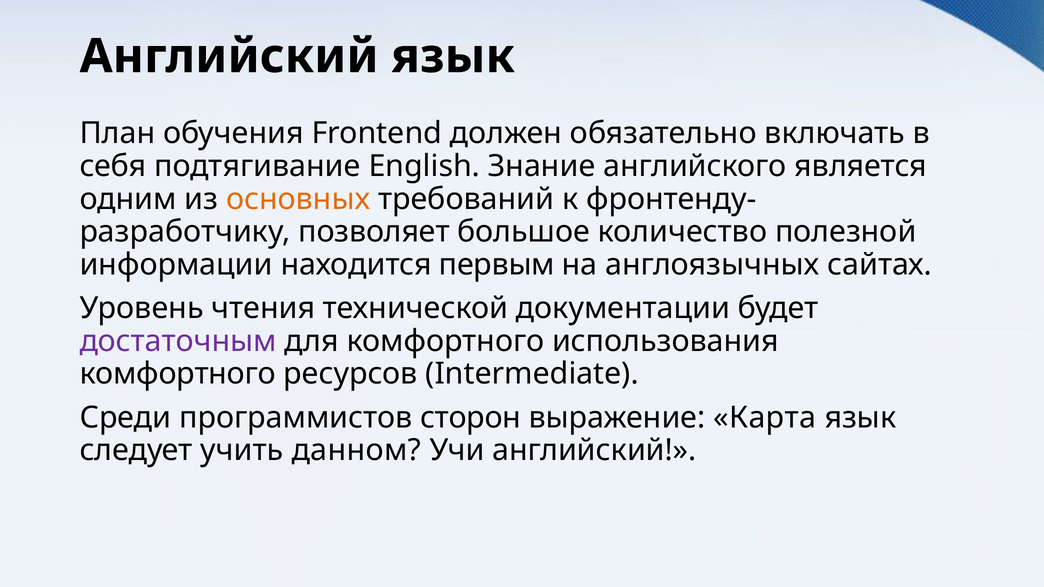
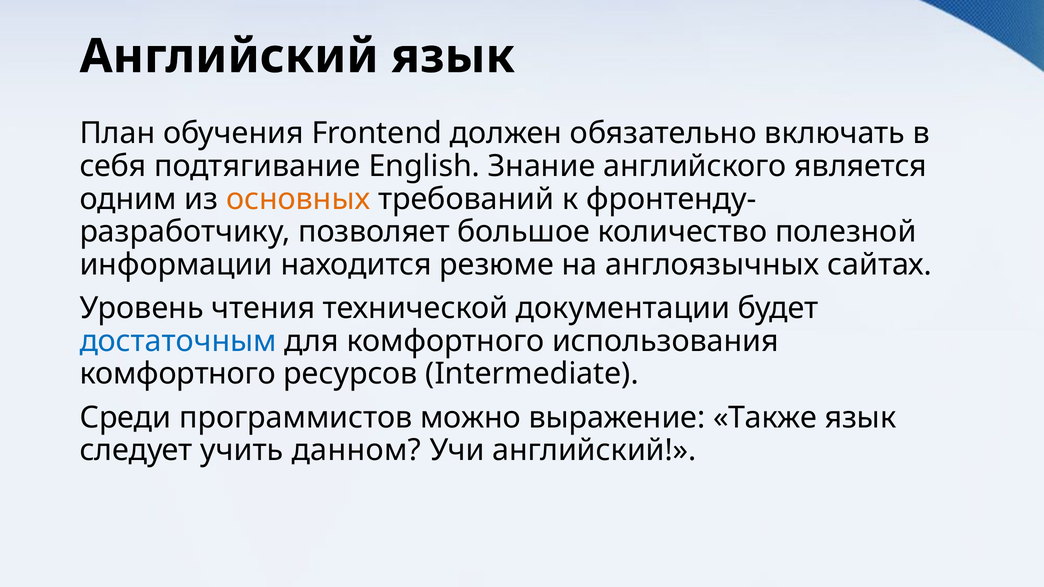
первым: первым -> резюме (497, 265)
достаточным colour: purple -> blue (178, 341)
сторон: сторон -> можно (471, 418)
Карта: Карта -> Также (765, 418)
